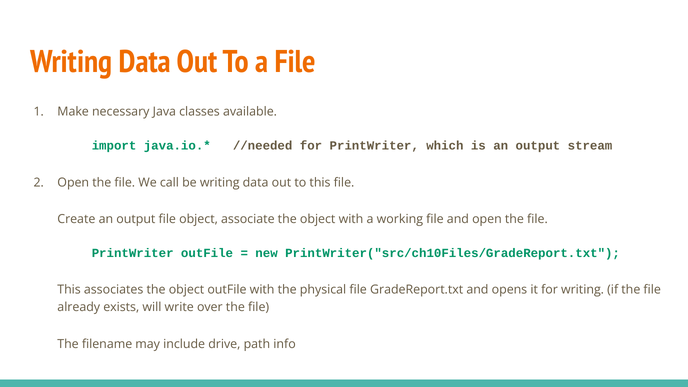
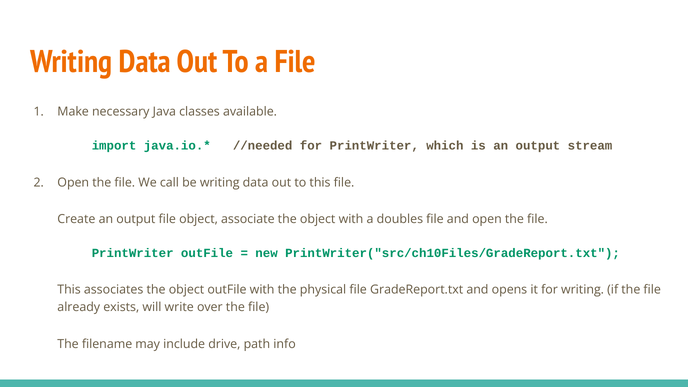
working: working -> doubles (400, 219)
